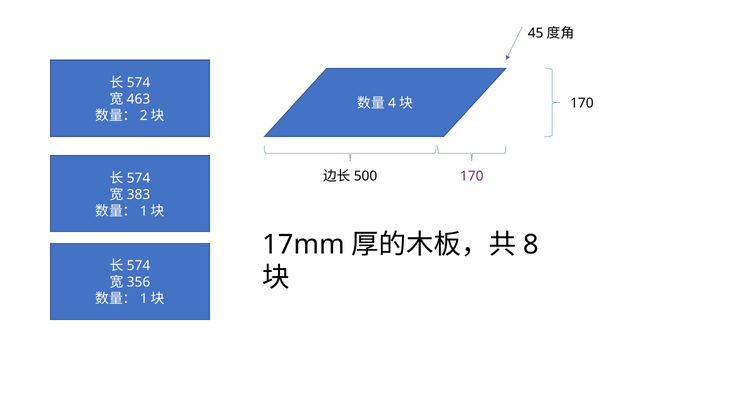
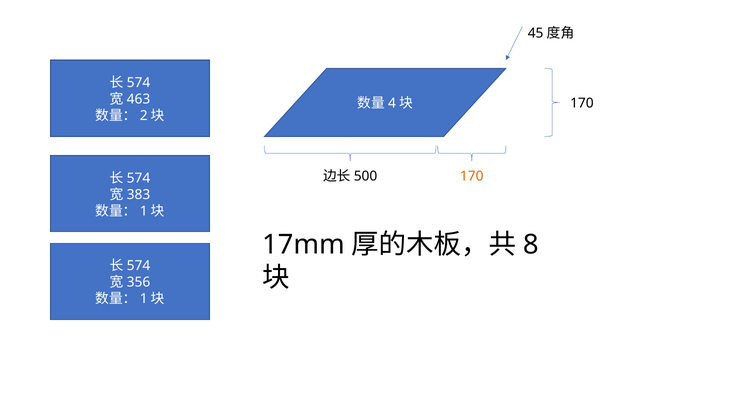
170 colour: purple -> orange (472, 176)
